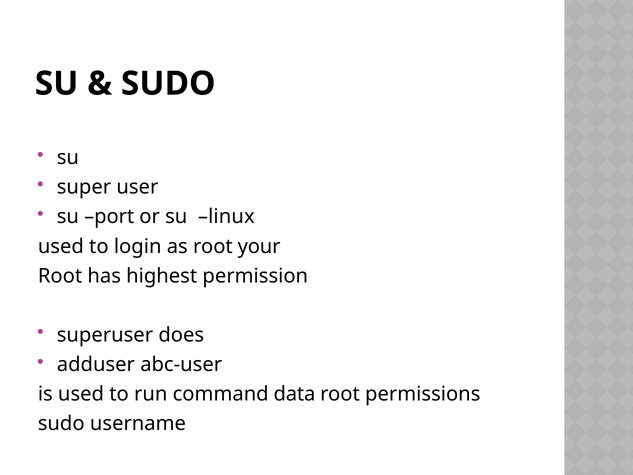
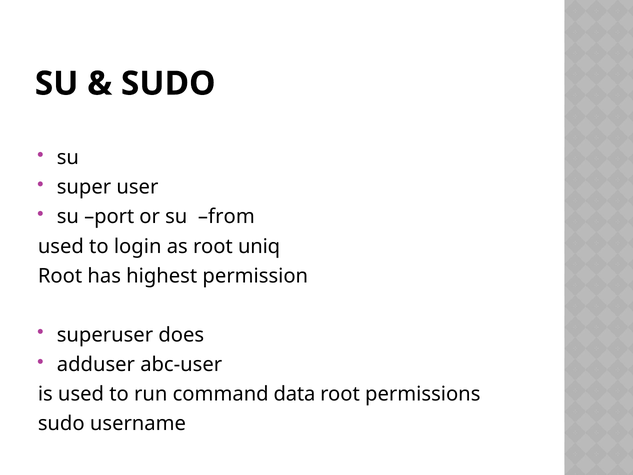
linux: linux -> from (226, 217)
your: your -> uniq (259, 246)
